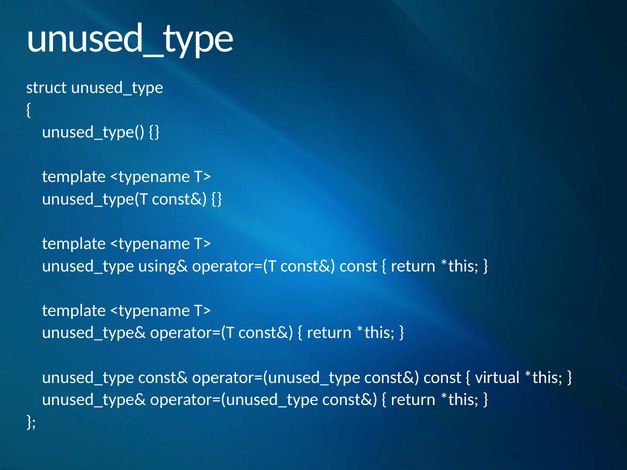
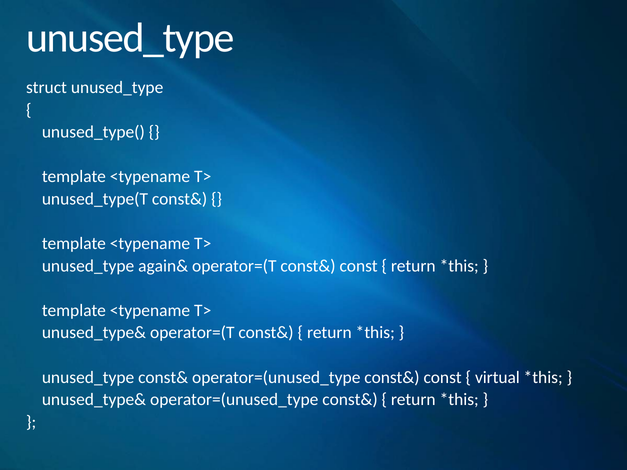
using&: using& -> again& (163, 266)
